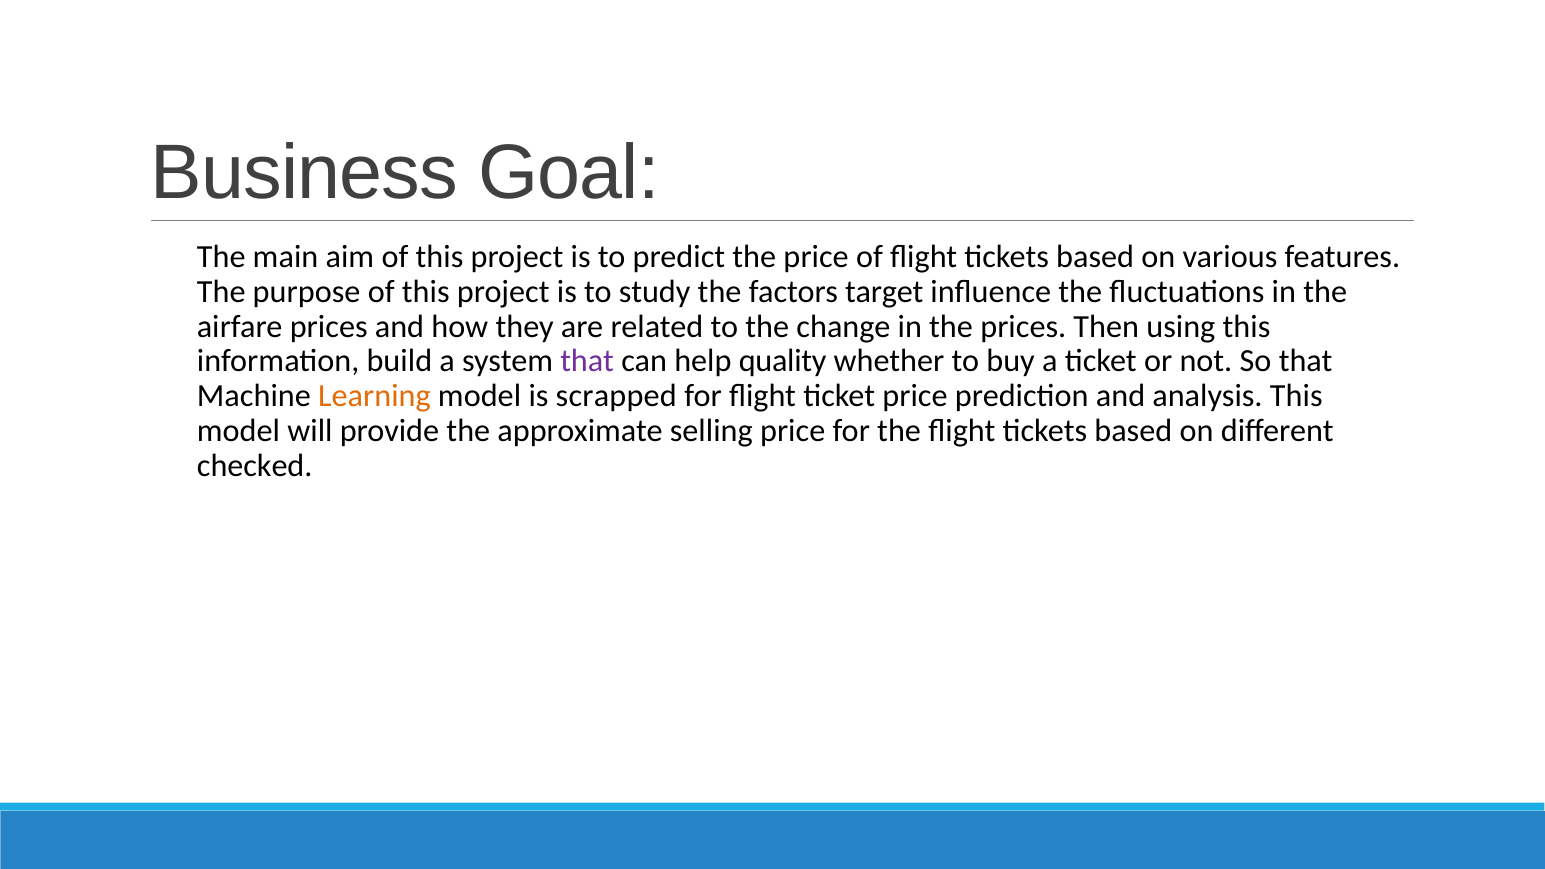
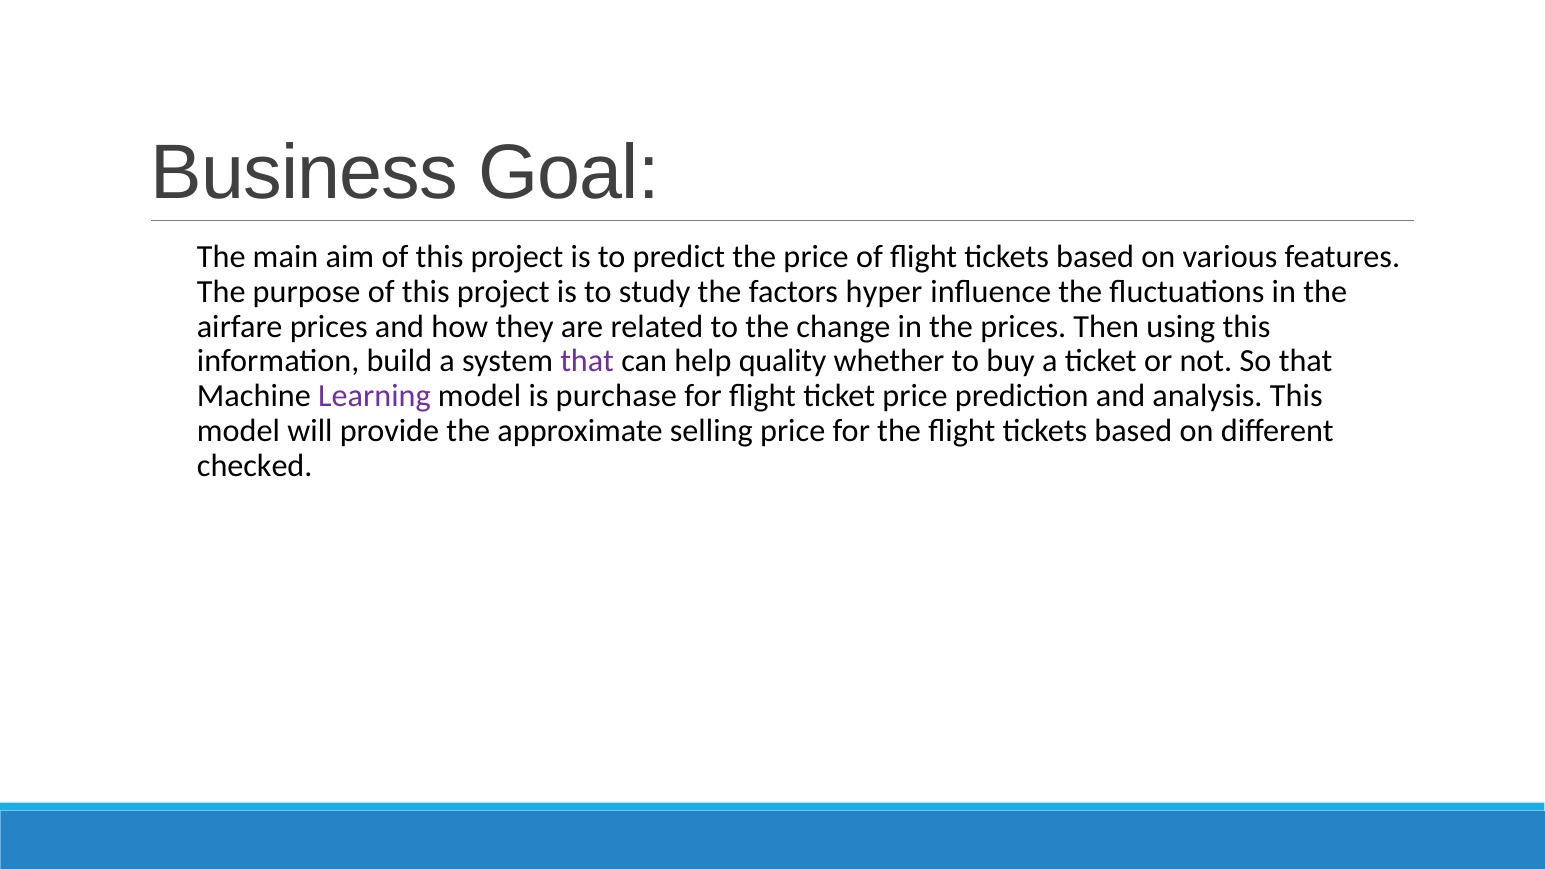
target: target -> hyper (884, 292)
Learning colour: orange -> purple (374, 396)
scrapped: scrapped -> purchase (616, 396)
